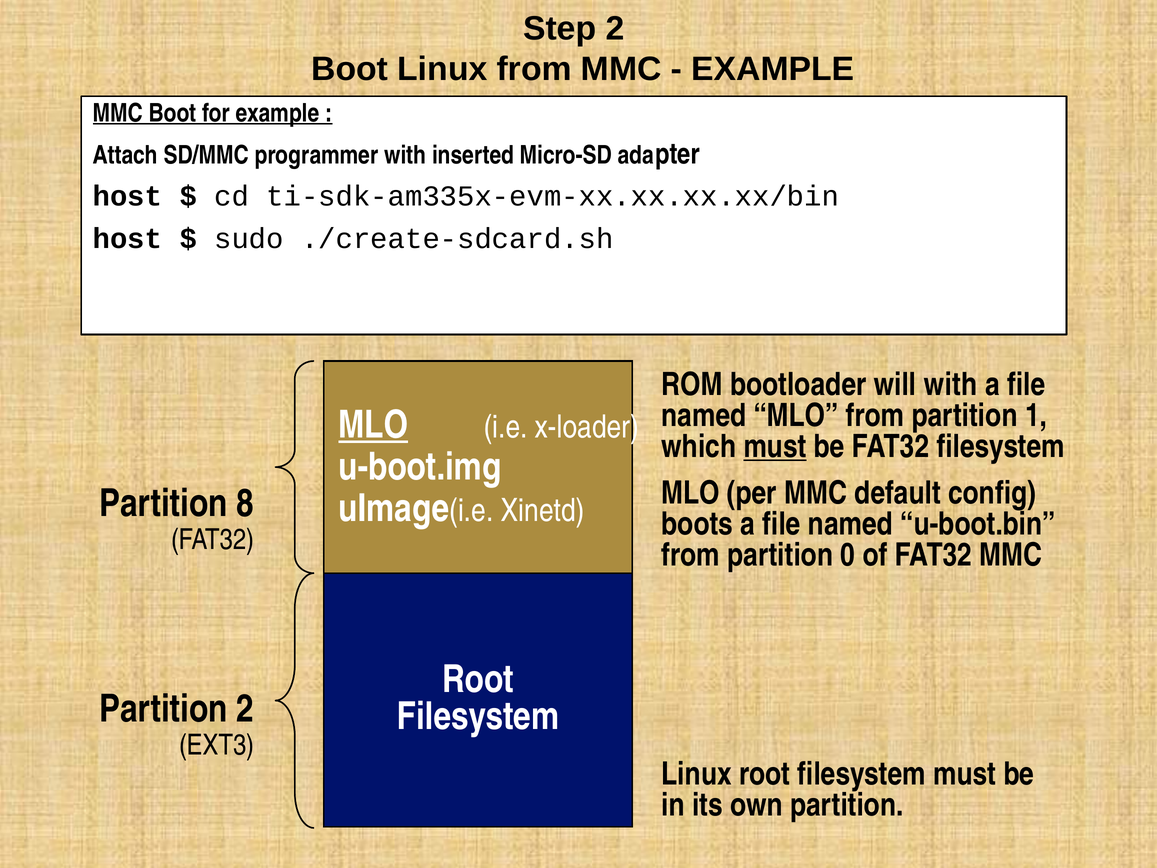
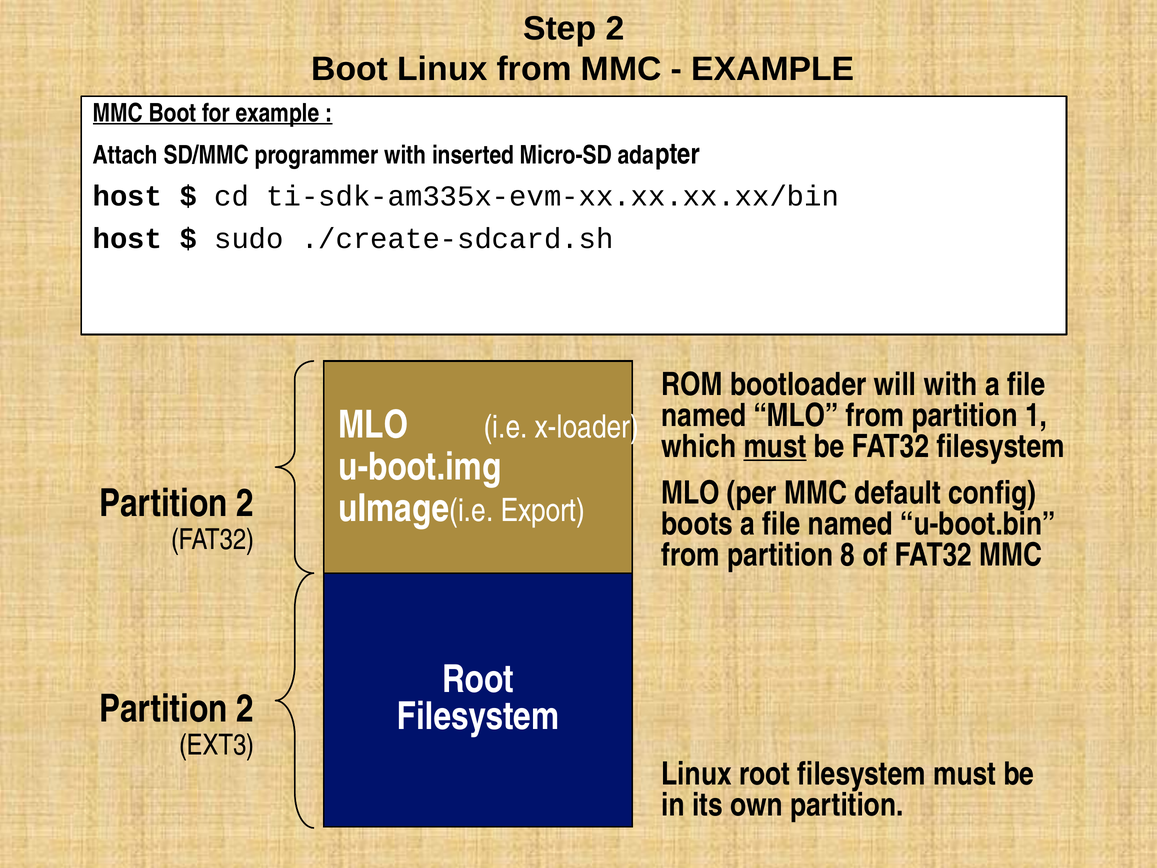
MLO underline: present -> none (373, 425)
8: 8 -> 2 (245, 504)
Xinetd: Xinetd -> Export (543, 510)
0: 0 -> 8 (848, 555)
